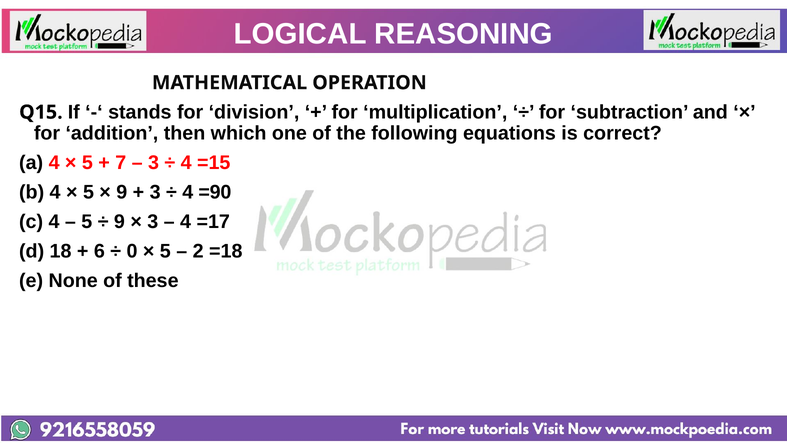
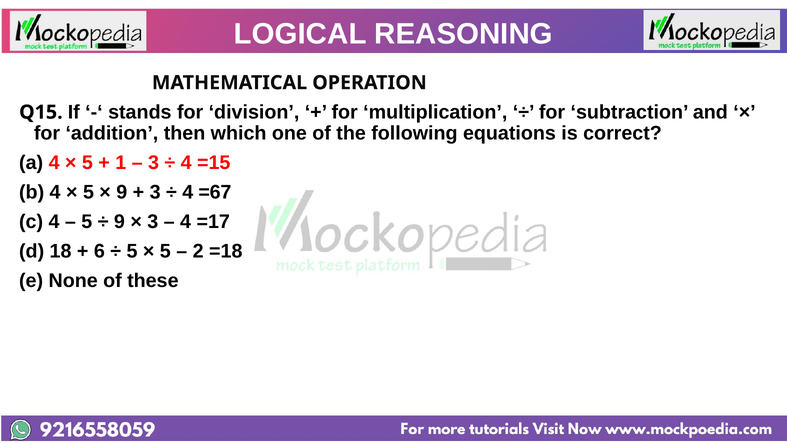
7: 7 -> 1 (121, 163)
=90: =90 -> =67 (215, 192)
0: 0 -> 5 (132, 251)
